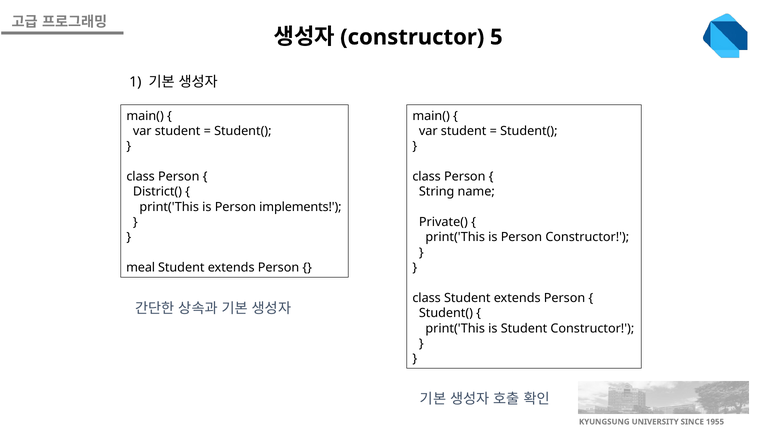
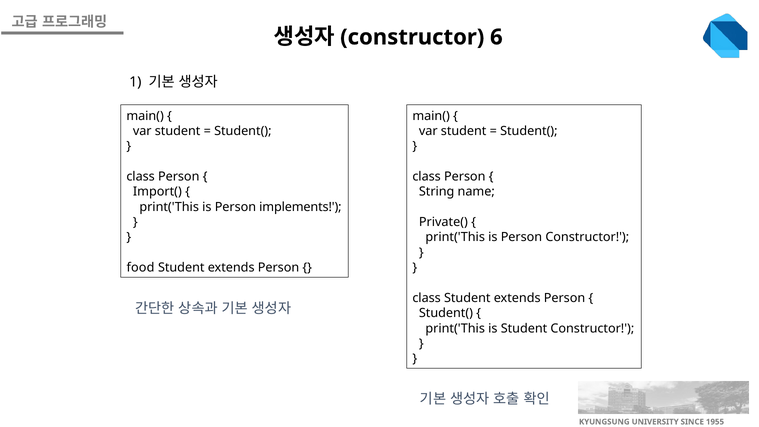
5: 5 -> 6 (496, 37)
District(: District( -> Import( (157, 192)
meal: meal -> food (141, 268)
